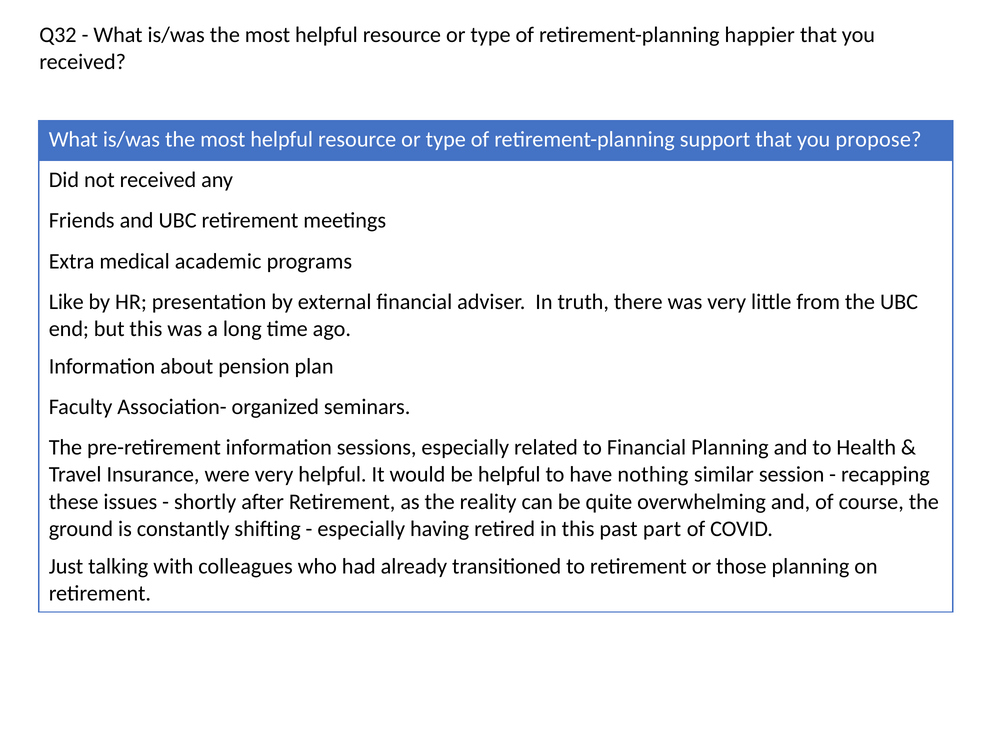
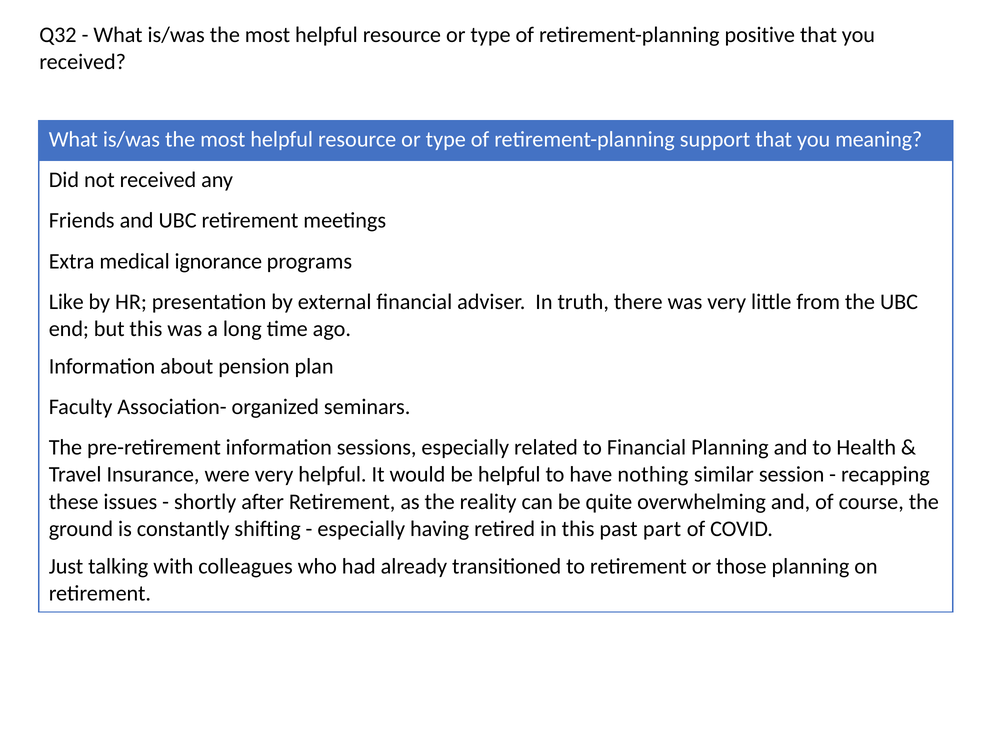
happier: happier -> positive (760, 35)
propose: propose -> meaning (879, 139)
academic: academic -> ignorance (218, 261)
